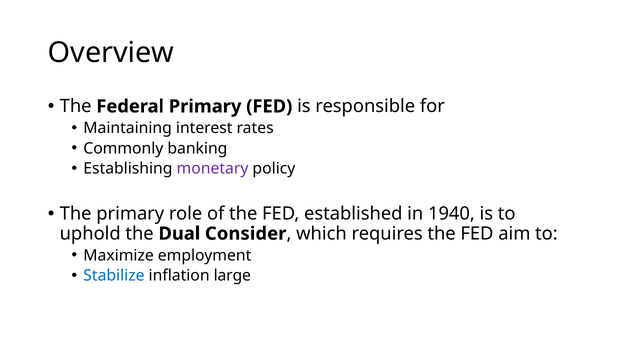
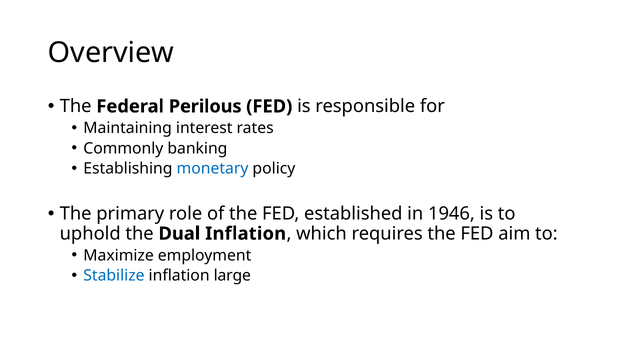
Federal Primary: Primary -> Perilous (205, 106)
monetary colour: purple -> blue (213, 169)
1940: 1940 -> 1946 (451, 214)
Dual Consider: Consider -> Inflation (246, 234)
